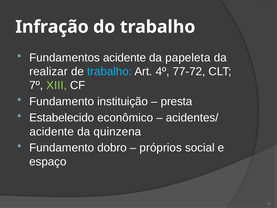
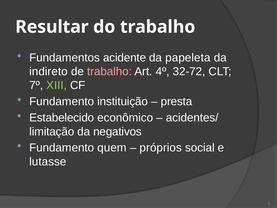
Infração: Infração -> Resultar (52, 27)
realizar: realizar -> indireto (49, 71)
trabalho colour: light blue -> pink (109, 71)
77-72: 77-72 -> 32-72 (189, 71)
acidente: acidente -> limitação (52, 131)
quinzena: quinzena -> negativos (118, 131)
dobro: dobro -> quem (112, 148)
espaço: espaço -> lutasse (48, 161)
